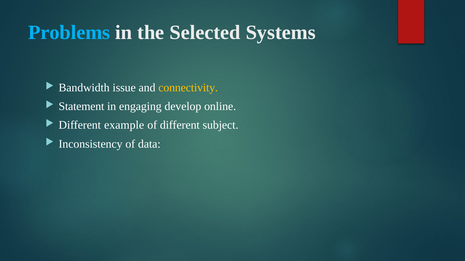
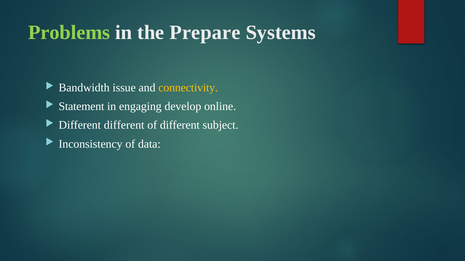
Problems colour: light blue -> light green (69, 33)
Selected: Selected -> Prepare (205, 33)
Different example: example -> different (124, 125)
